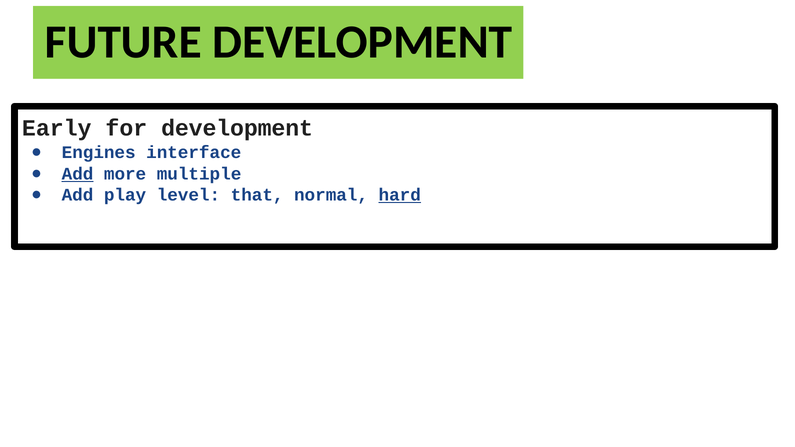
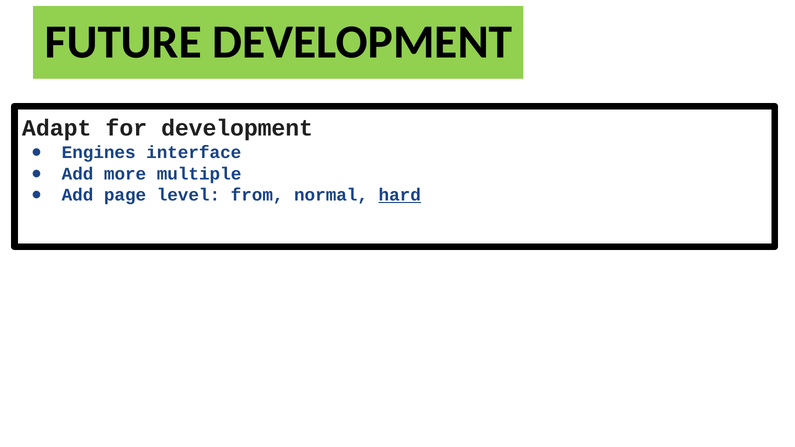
Early: Early -> Adapt (57, 128)
Add underline: present -> none (78, 174)
play: play -> page (125, 195)
that: that -> from (257, 195)
